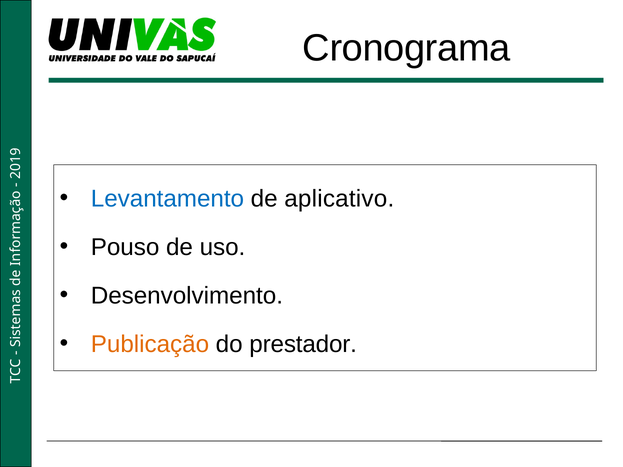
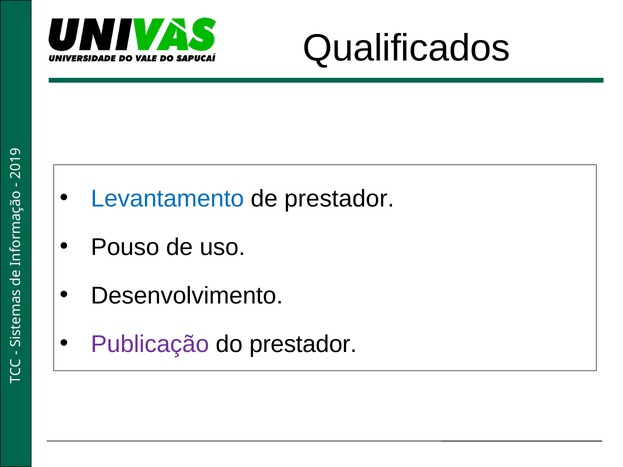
Cronograma: Cronograma -> Qualificados (406, 48)
de aplicativo: aplicativo -> prestador (339, 199)
Publicação colour: orange -> purple (150, 344)
